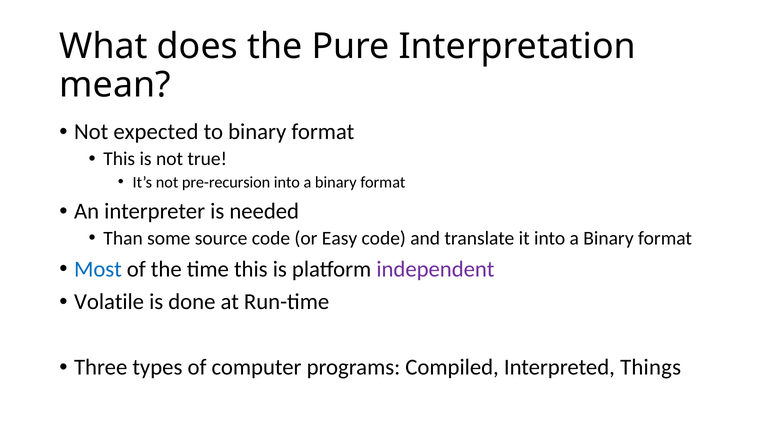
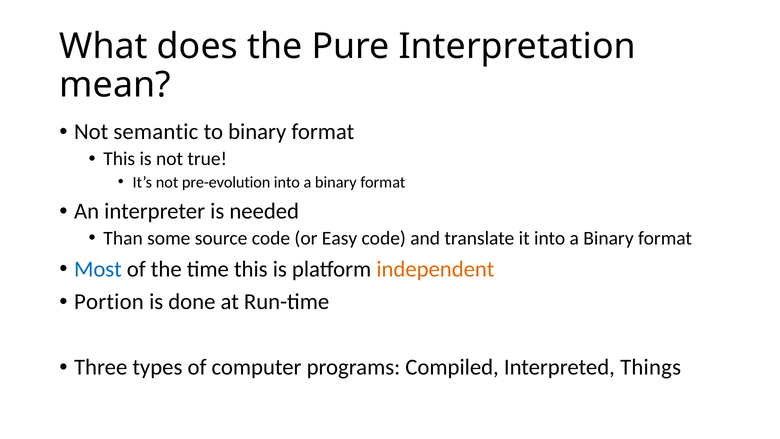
expected: expected -> semantic (156, 132)
pre-recursion: pre-recursion -> pre-evolution (226, 182)
independent colour: purple -> orange (435, 269)
Volatile: Volatile -> Portion (109, 302)
